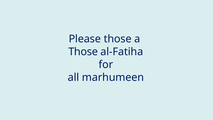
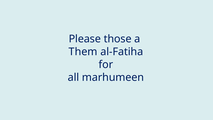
Those: Those -> Them (83, 52)
